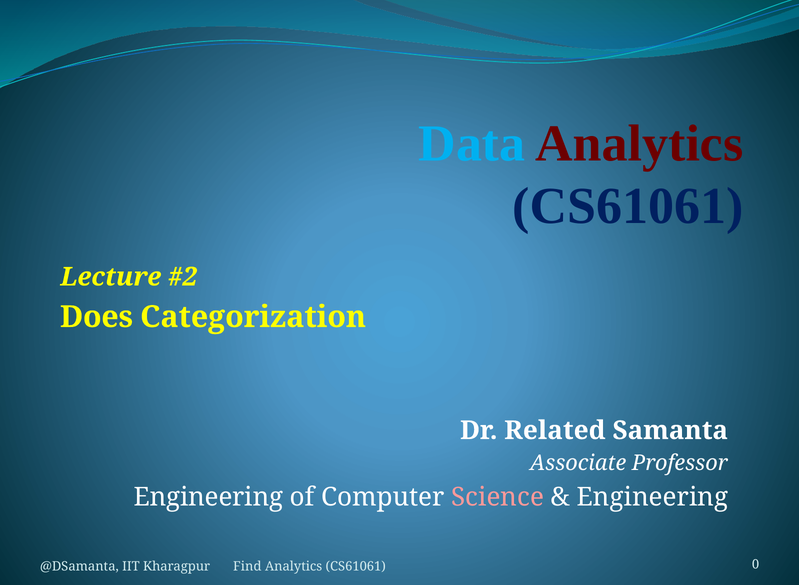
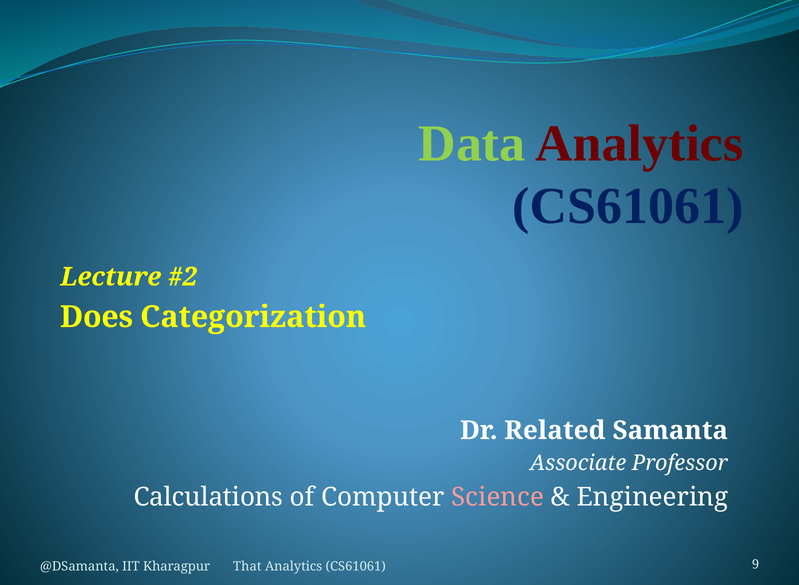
Data colour: light blue -> light green (472, 144)
Engineering: Engineering -> Calculations (208, 498)
Find: Find -> That (247, 567)
0: 0 -> 9 (756, 565)
